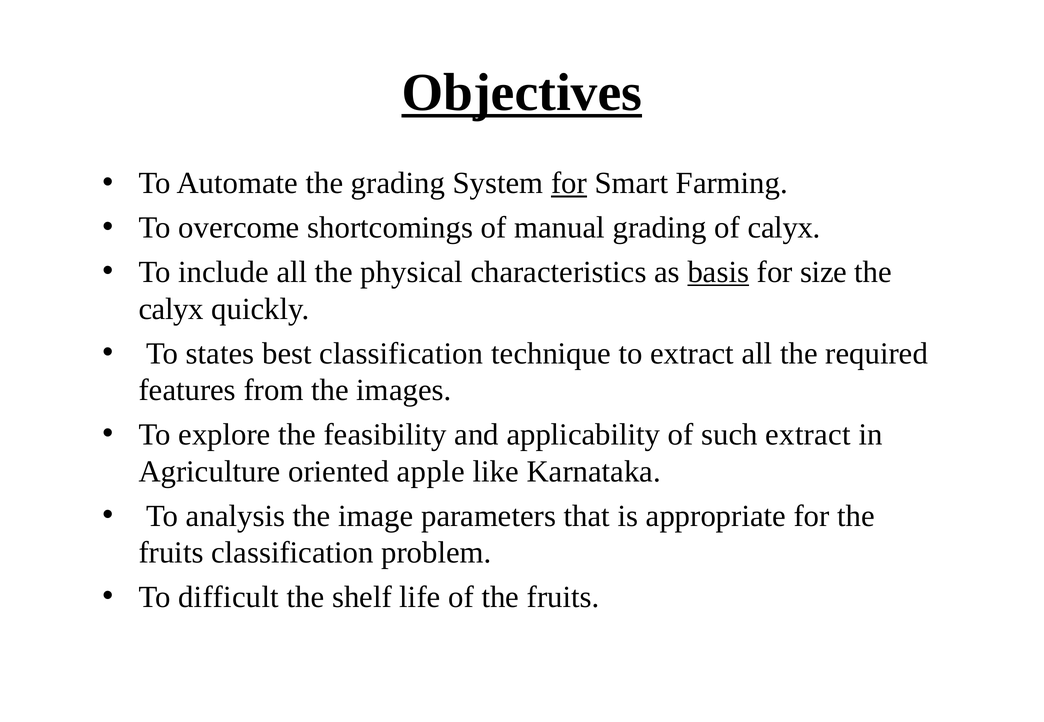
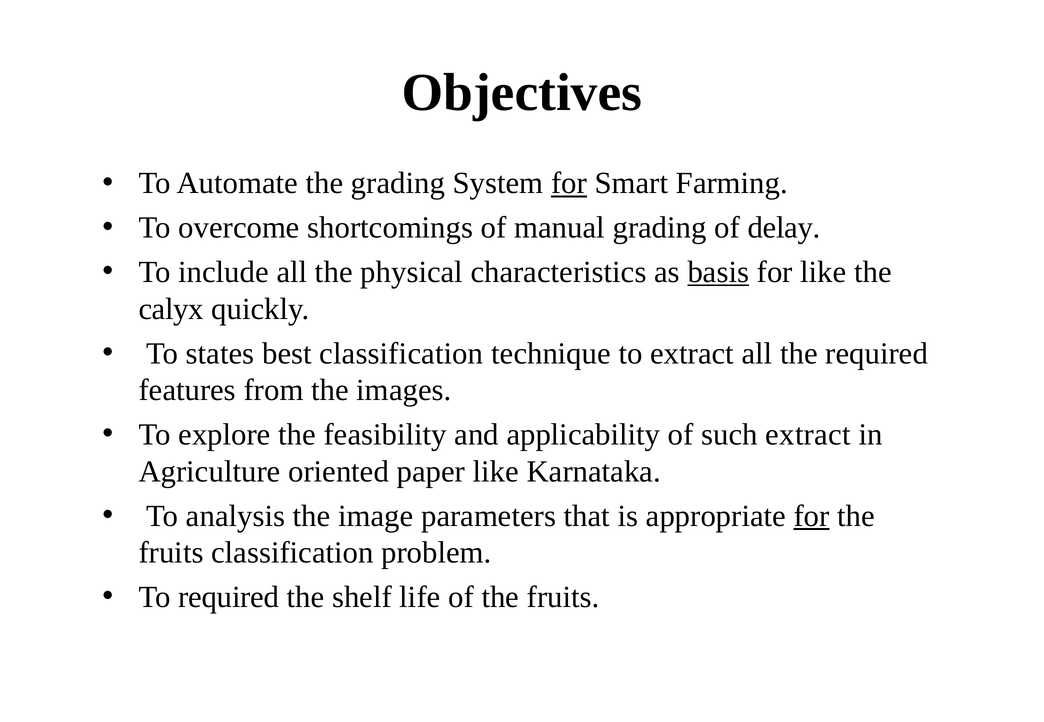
Objectives underline: present -> none (522, 93)
of calyx: calyx -> delay (784, 228)
for size: size -> like (823, 272)
apple: apple -> paper (431, 472)
for underline: none -> present (812, 516)
To difficult: difficult -> required (229, 598)
